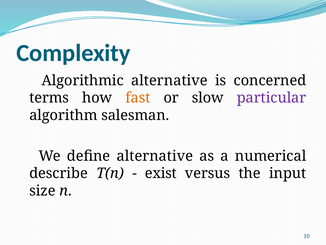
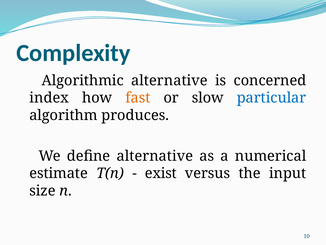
terms: terms -> index (49, 98)
particular colour: purple -> blue (272, 98)
salesman: salesman -> produces (135, 115)
describe: describe -> estimate (59, 173)
